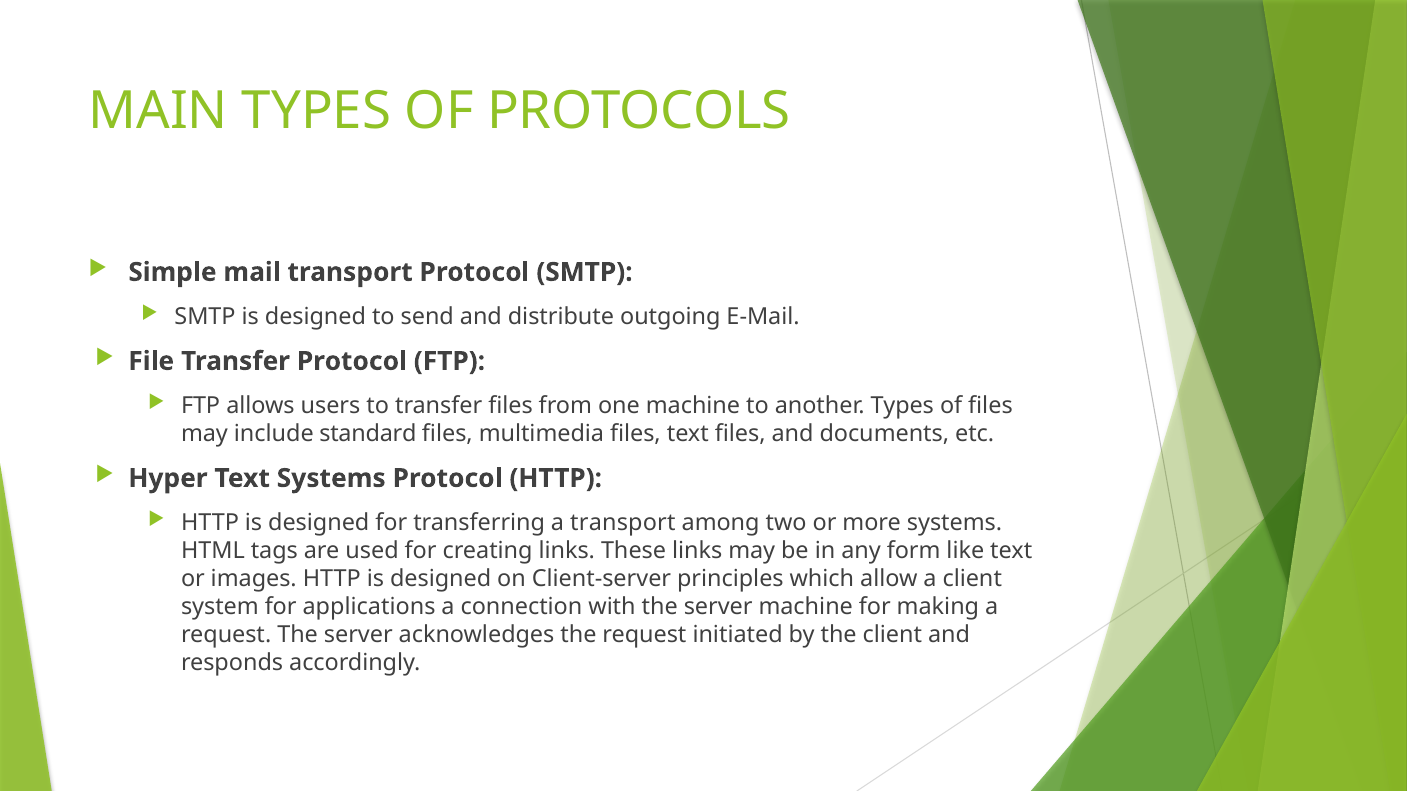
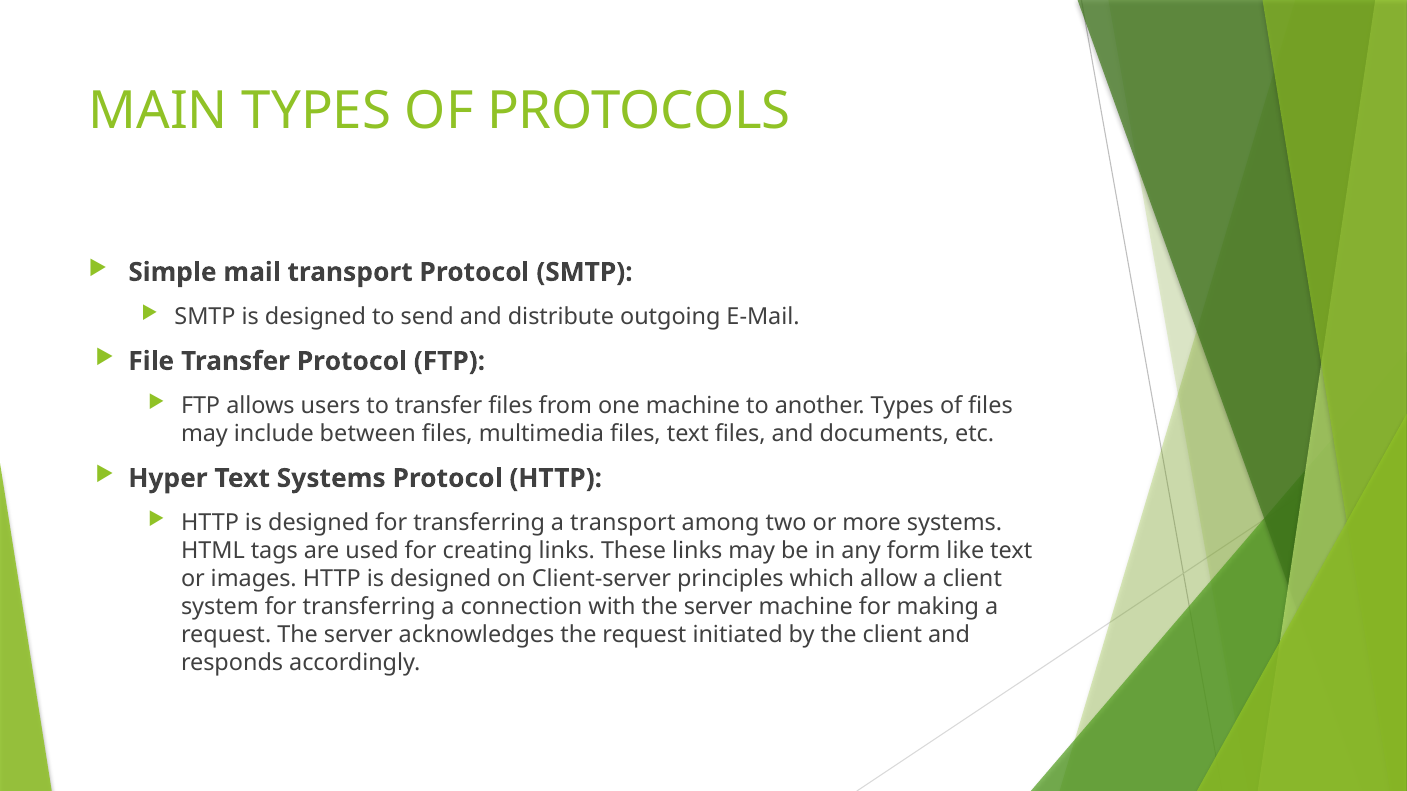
standard: standard -> between (368, 434)
system for applications: applications -> transferring (369, 607)
